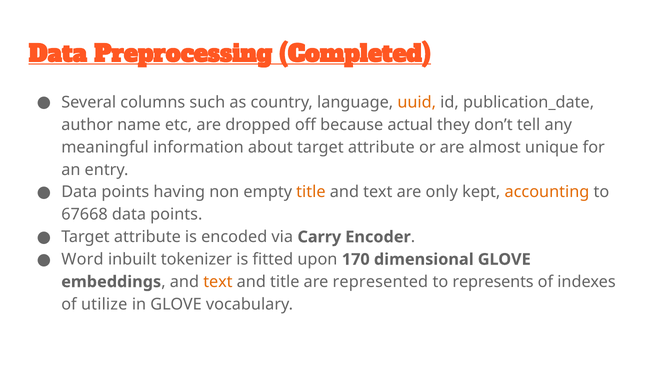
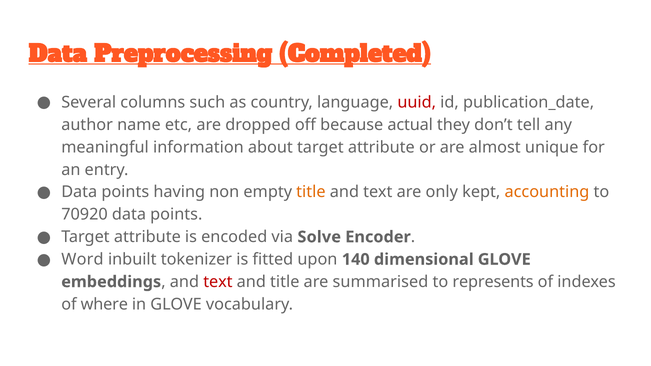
uuid colour: orange -> red (417, 102)
67668: 67668 -> 70920 (84, 215)
Carry: Carry -> Solve (319, 237)
170: 170 -> 140 (356, 260)
text colour: orange -> red (218, 282)
represented: represented -> summarised (380, 282)
utilize: utilize -> where (104, 304)
